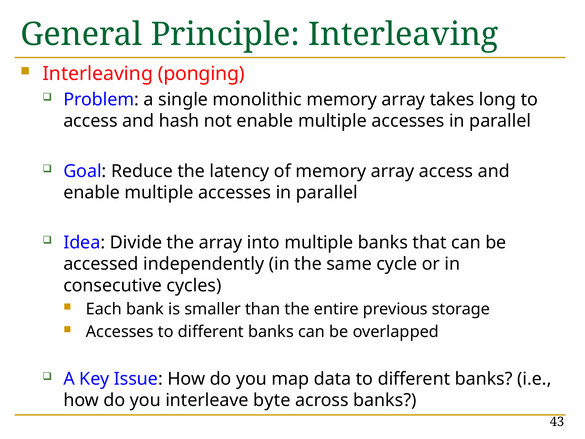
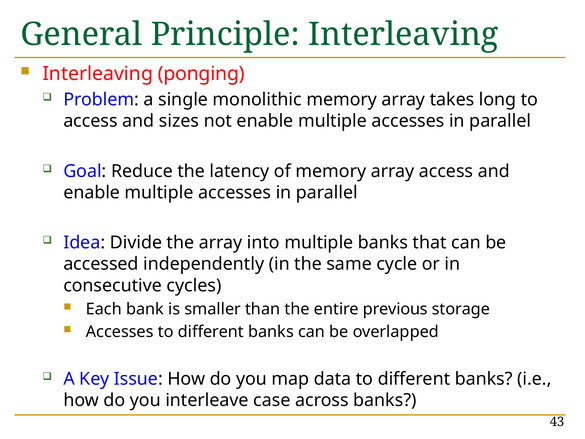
hash: hash -> sizes (179, 121)
byte: byte -> case (272, 400)
